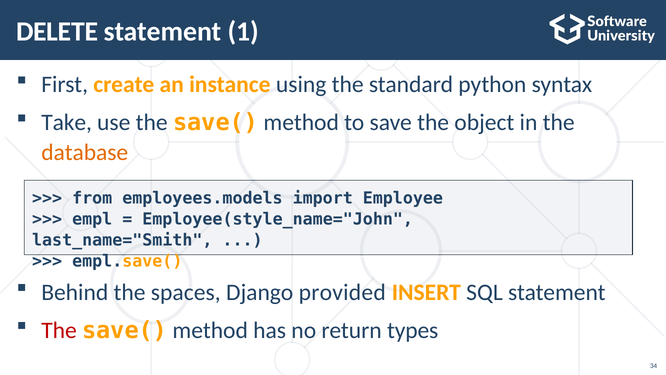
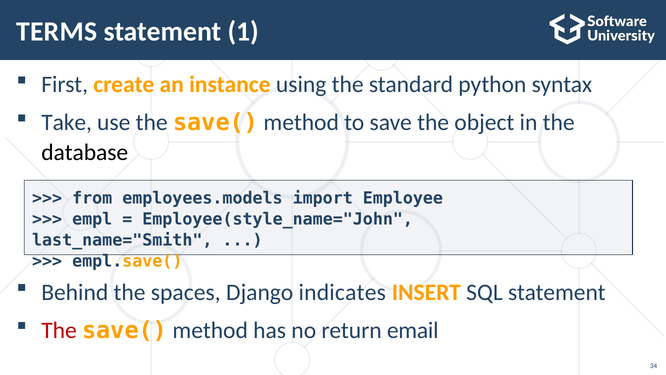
DELETE: DELETE -> TERMS (57, 32)
database colour: orange -> black (85, 152)
provided: provided -> indicates (342, 292)
types: types -> email (413, 330)
